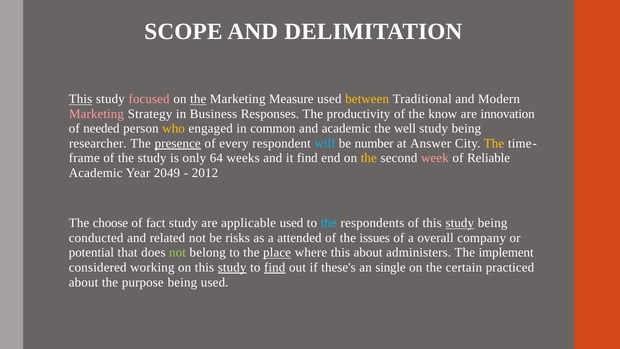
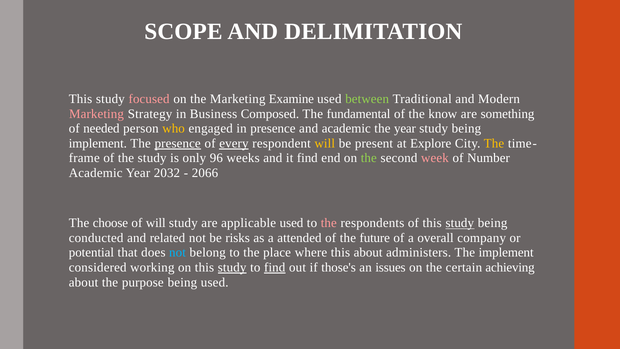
This underline: present -> none (81, 99)
the underline: present -> none (198, 99)
Measure: Measure -> Examine (291, 99)
between colour: yellow -> light green (367, 99)
Responses: Responses -> Composed (270, 114)
productivity: productivity -> fundamental (359, 114)
innovation: innovation -> something (508, 114)
in common: common -> presence (273, 129)
the well: well -> year (405, 129)
researcher: researcher -> implement (98, 143)
every underline: none -> present (234, 143)
will colour: light blue -> yellow (325, 143)
number: number -> present (374, 143)
Answer: Answer -> Explore (431, 143)
64: 64 -> 96 (216, 158)
the colour: yellow -> light green (369, 158)
Reliable: Reliable -> Number (489, 158)
2049: 2049 -> 2032 (167, 173)
2012: 2012 -> 2066 (205, 173)
of fact: fact -> will (156, 223)
the colour: light blue -> pink (329, 223)
issues: issues -> future (375, 238)
not colour: light green -> light blue (177, 253)
place underline: present -> none (277, 253)
these's: these's -> those's (339, 267)
single: single -> issues (391, 267)
practiced: practiced -> achieving (510, 267)
